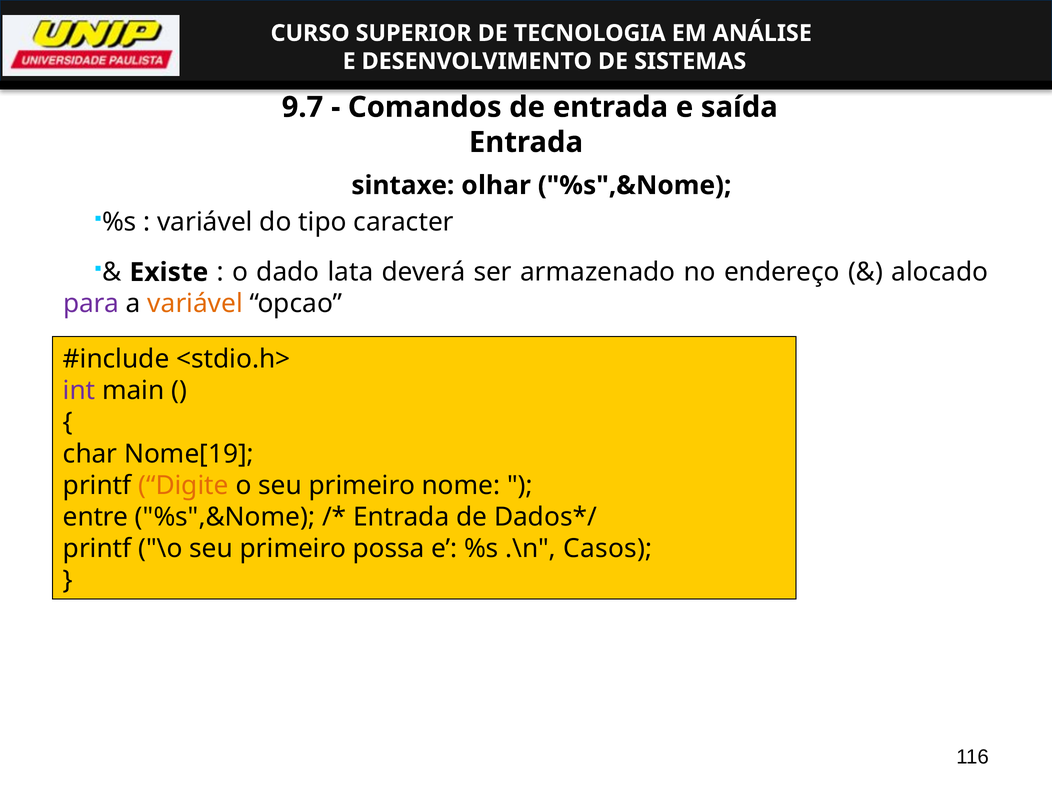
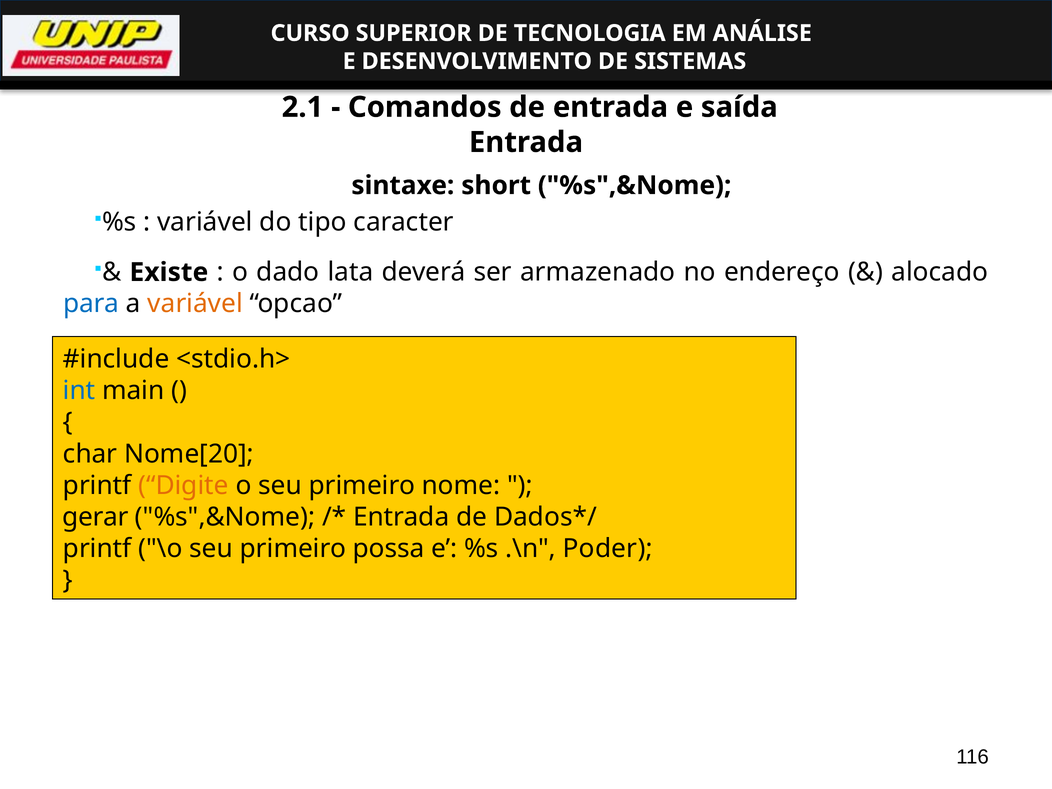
9.7: 9.7 -> 2.1 (302, 107)
olhar: olhar -> short (496, 185)
para colour: purple -> blue (91, 304)
int colour: purple -> blue (79, 391)
Nome[19: Nome[19 -> Nome[20 (189, 454)
entre: entre -> gerar (96, 517)
Casos: Casos -> Poder (608, 549)
